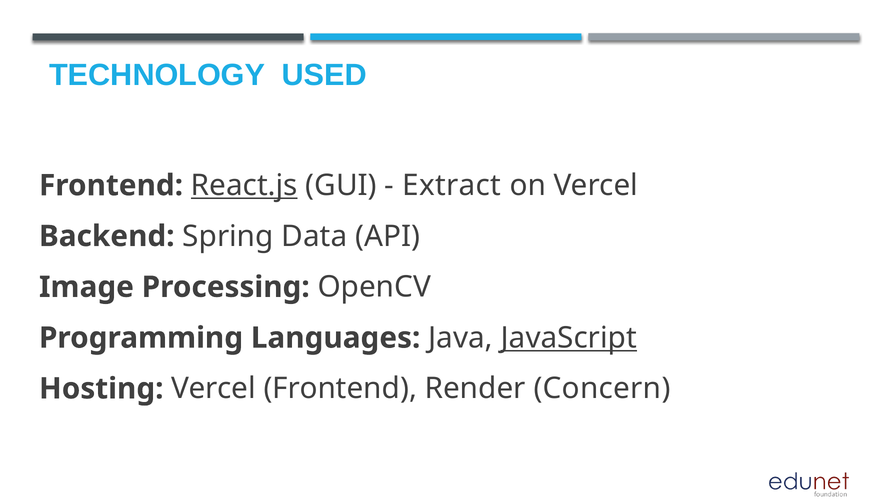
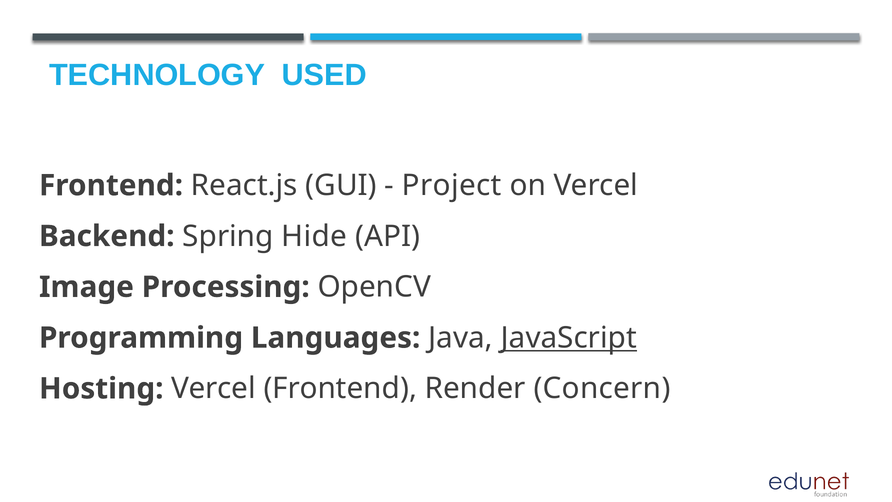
React.js underline: present -> none (244, 185)
Extract: Extract -> Project (452, 185)
Data: Data -> Hide (314, 236)
